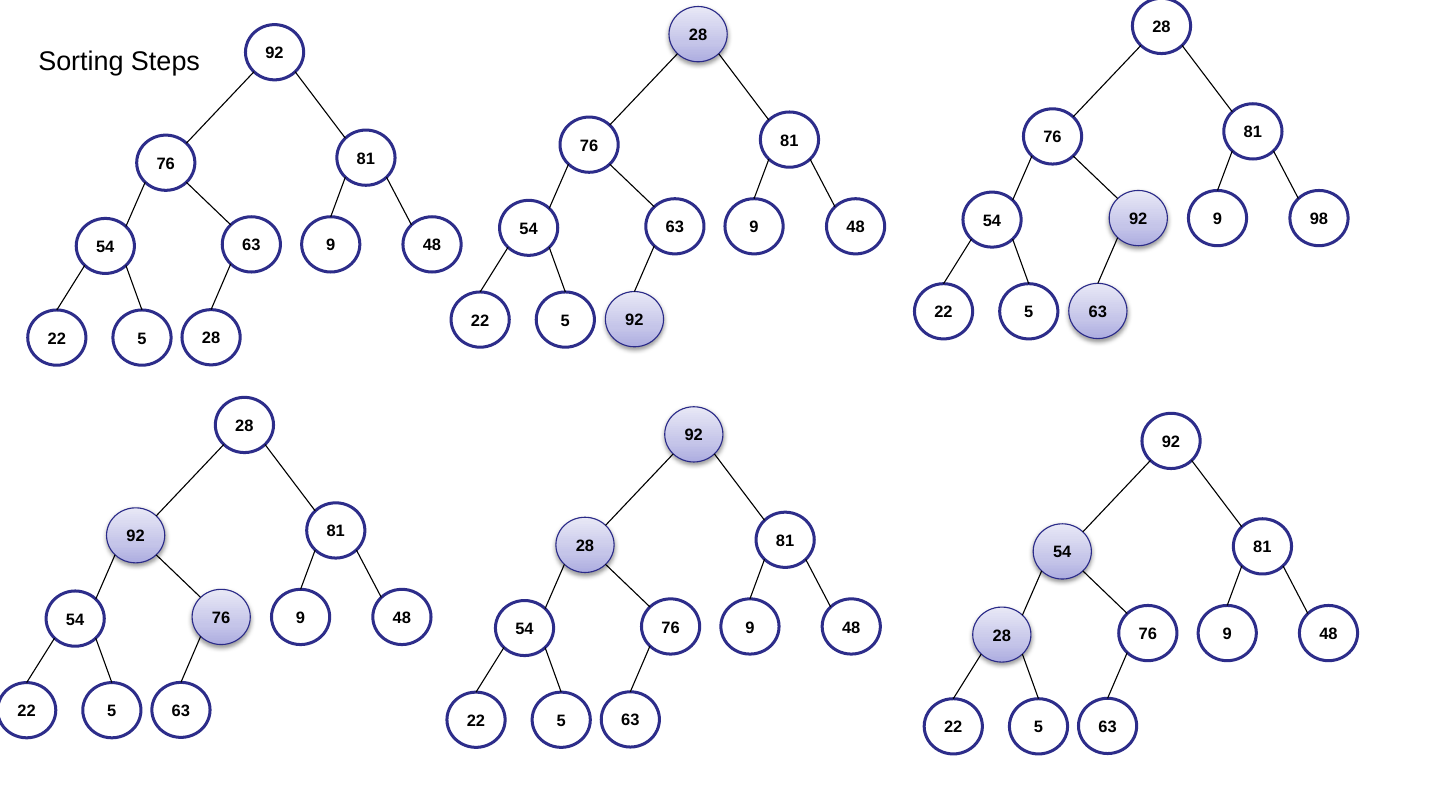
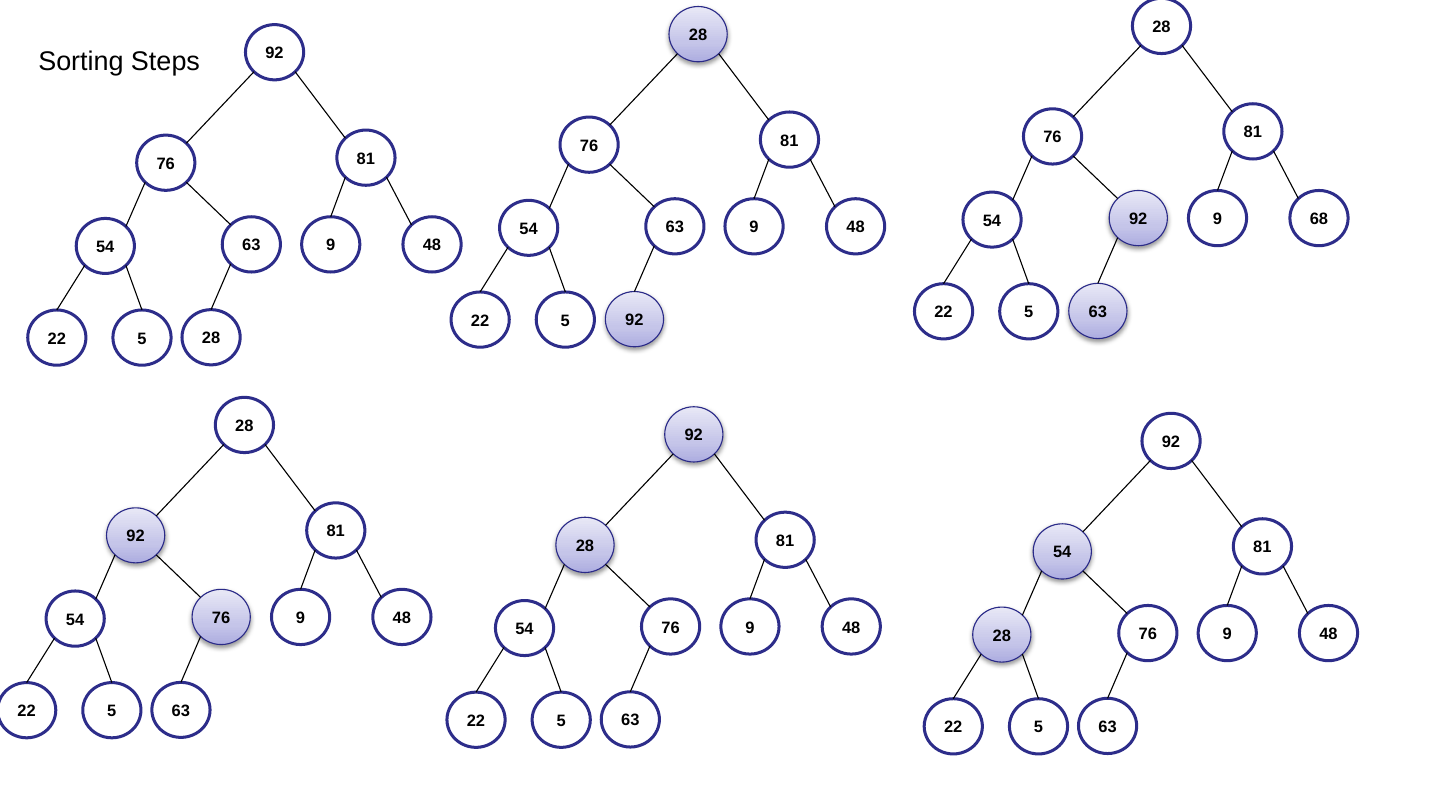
98: 98 -> 68 (1319, 219)
